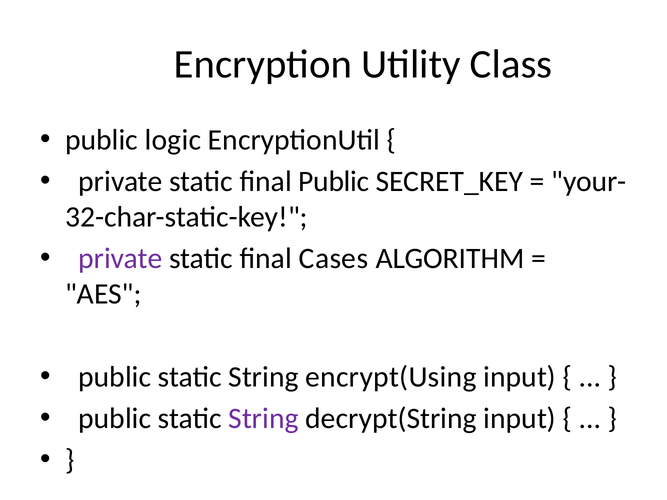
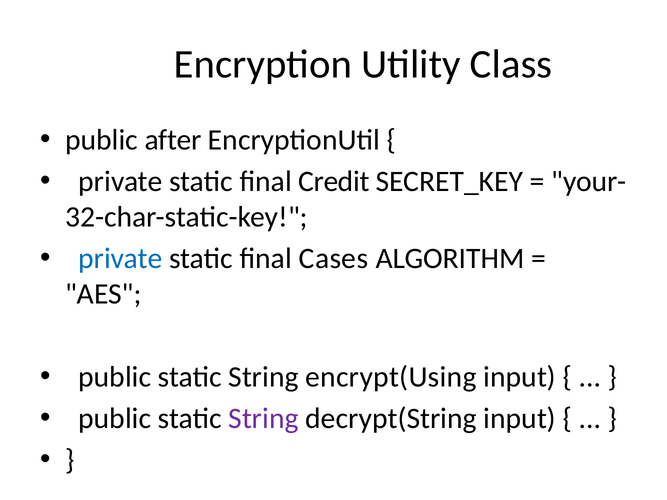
logic: logic -> after (173, 140)
final Public: Public -> Credit (334, 181)
private colour: purple -> blue (120, 259)
